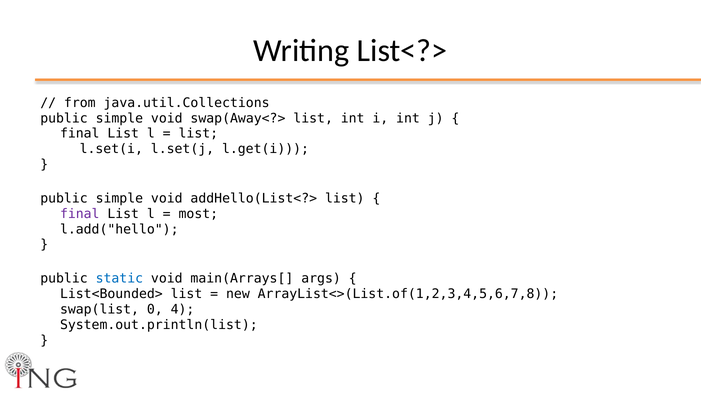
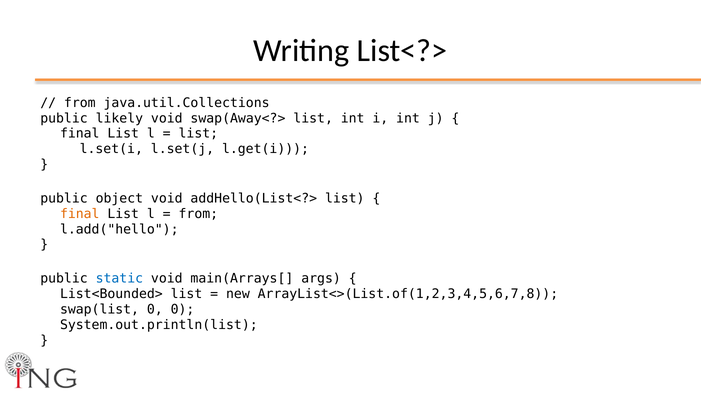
simple: simple -> likely (119, 118)
simple: simple -> object (119, 199)
final colour: purple -> orange (80, 214)
most: most -> from (198, 214)
0 4: 4 -> 0 (183, 310)
